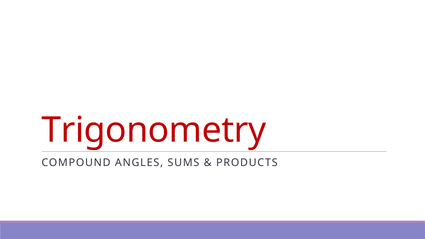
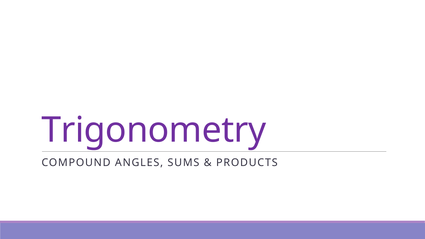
Trigonometry colour: red -> purple (154, 130)
